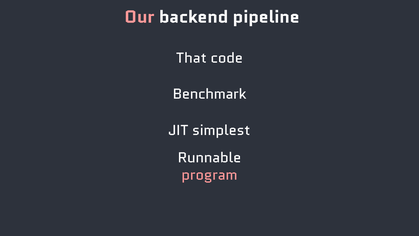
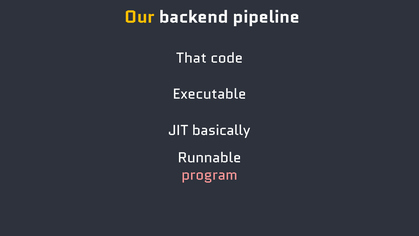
Our colour: pink -> yellow (140, 17)
Benchmark: Benchmark -> Executable (209, 94)
simplest: simplest -> basically (221, 130)
